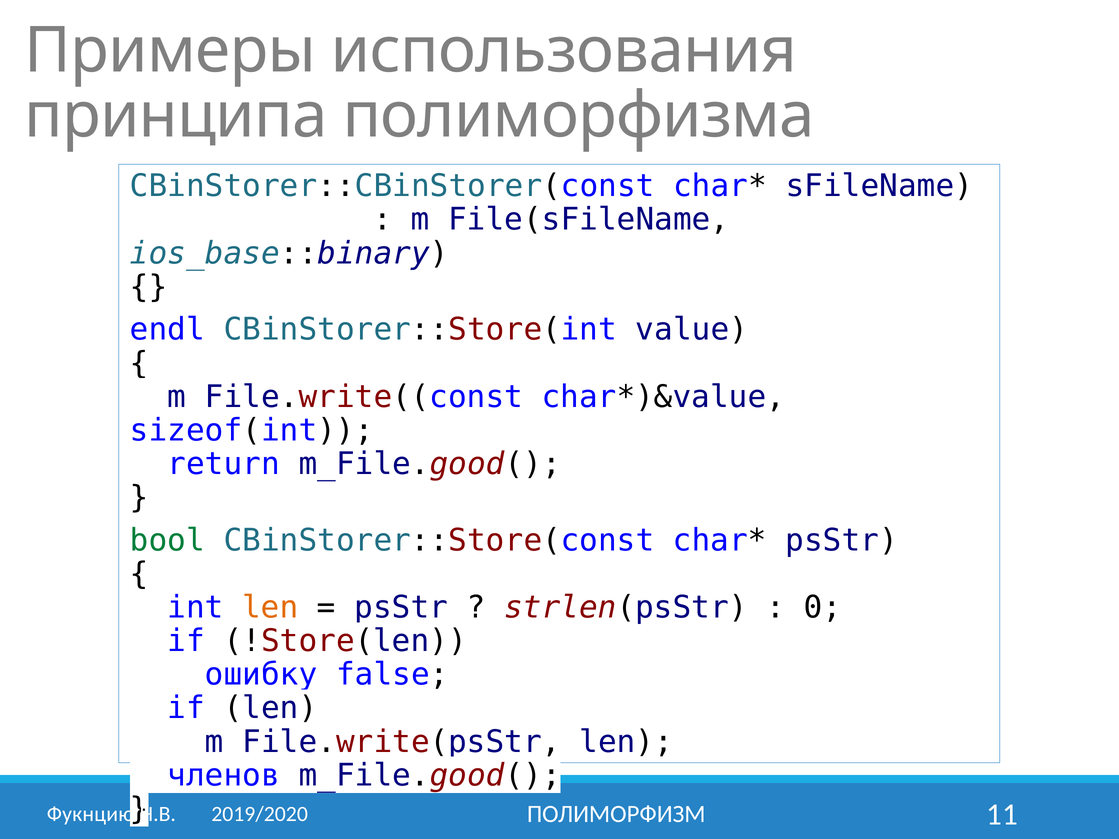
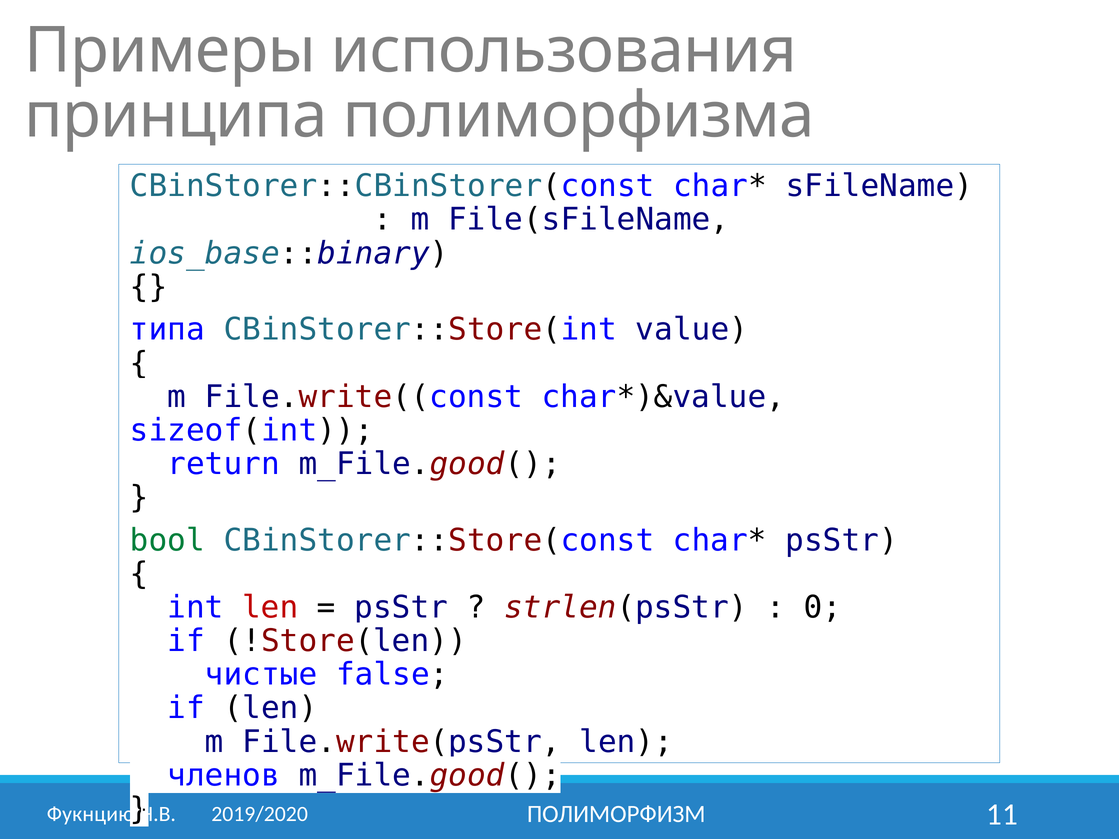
endl: endl -> типа (167, 330)
len colour: orange -> red (270, 608)
ошибку: ошибку -> чистые (261, 675)
